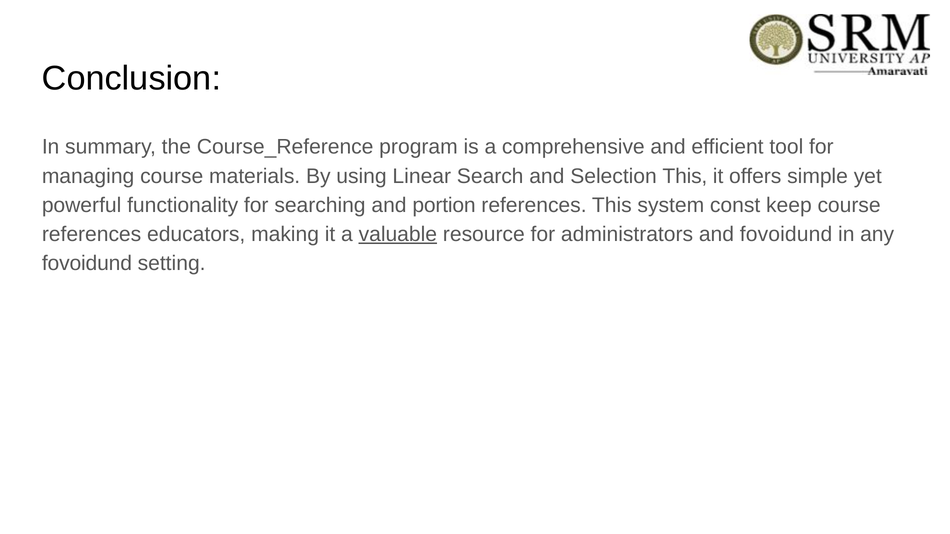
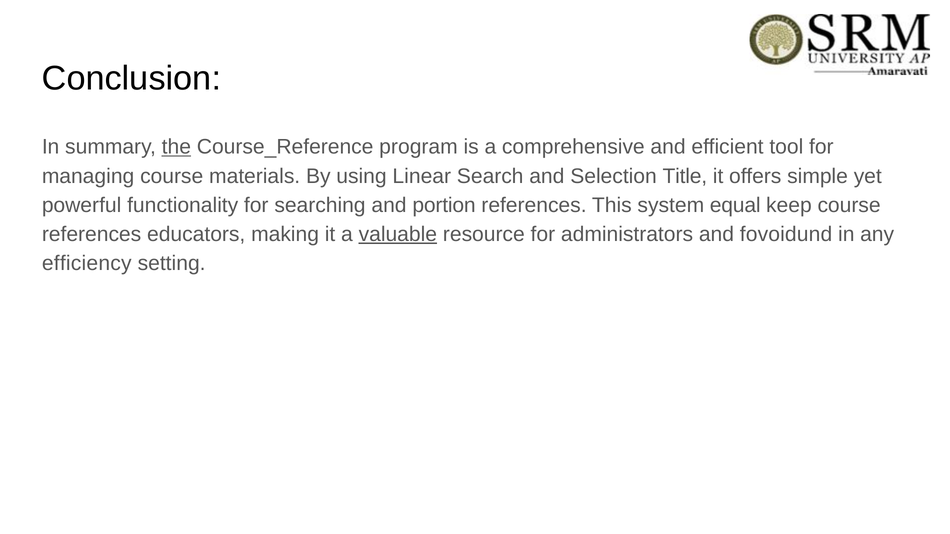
the underline: none -> present (176, 147)
Selection This: This -> Title (685, 176)
const: const -> equal (735, 205)
fovoidund: fovoidund -> efficiency (87, 264)
